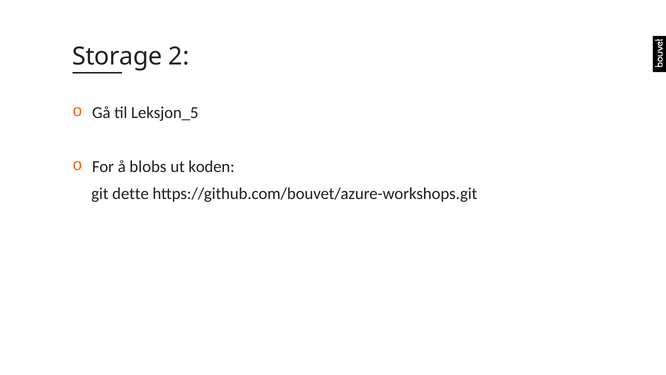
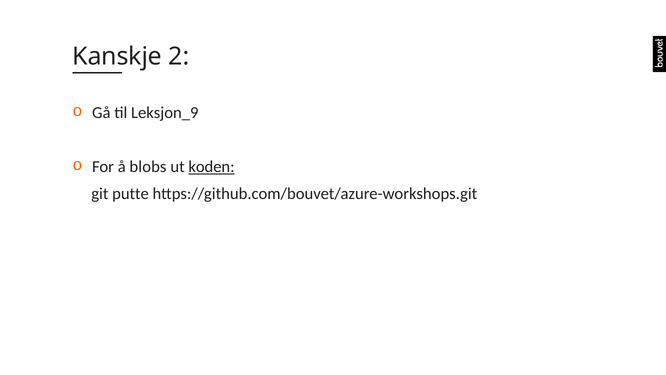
Storage: Storage -> Kanskje (117, 56)
Leksjon_5: Leksjon_5 -> Leksjon_9 (165, 113)
koden underline: none -> present (212, 167)
dette: dette -> putte (131, 193)
